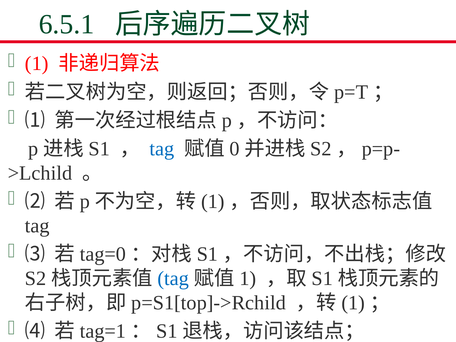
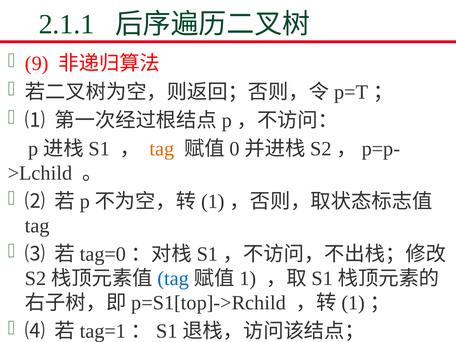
6.5.1: 6.5.1 -> 2.1.1 (67, 24)
1: 1 -> 9 (37, 64)
tag colour: blue -> orange (162, 149)
